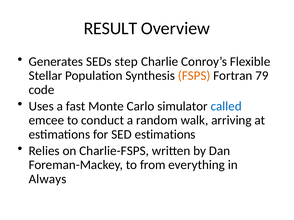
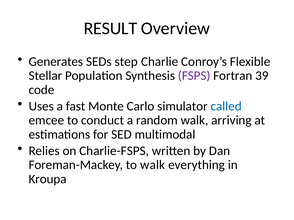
FSPS colour: orange -> purple (194, 76)
79: 79 -> 39 (262, 76)
SED estimations: estimations -> multimodal (165, 135)
to from: from -> walk (153, 165)
Always: Always -> Kroupa (48, 179)
